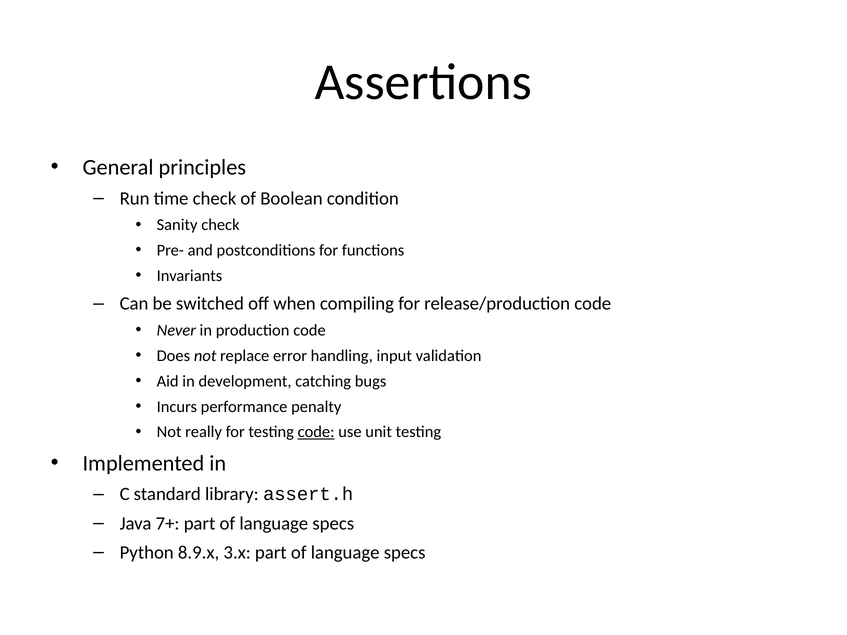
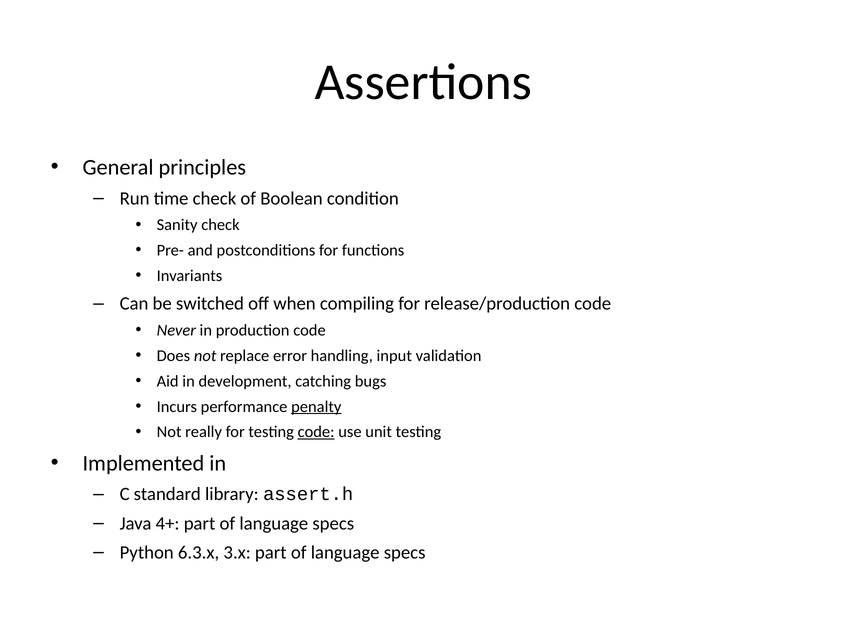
penalty underline: none -> present (316, 407)
7+: 7+ -> 4+ (168, 524)
8.9.x: 8.9.x -> 6.3.x (199, 553)
